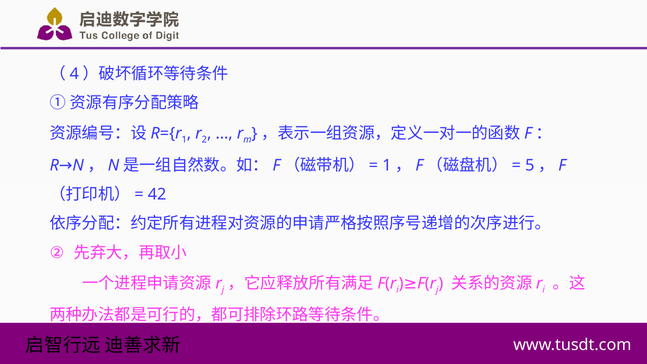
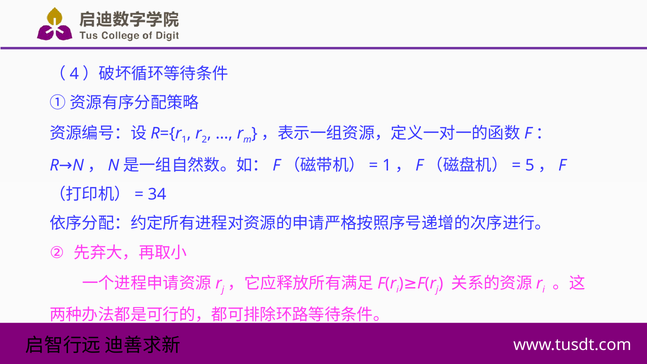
42: 42 -> 34 (157, 194)
